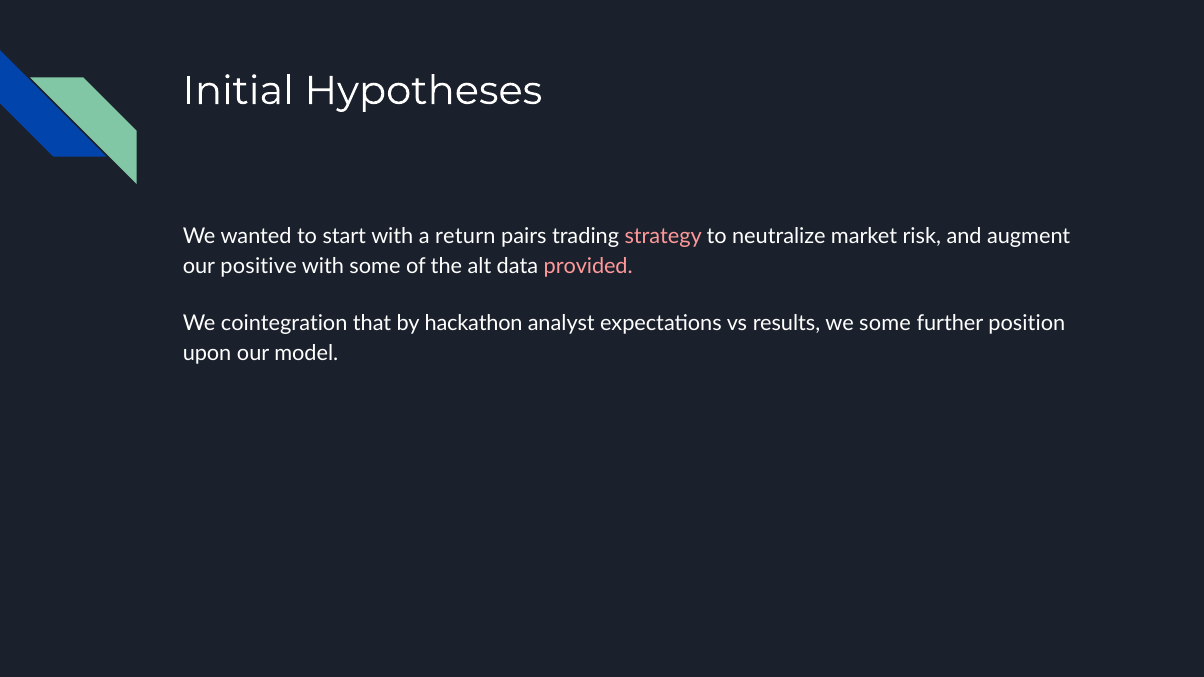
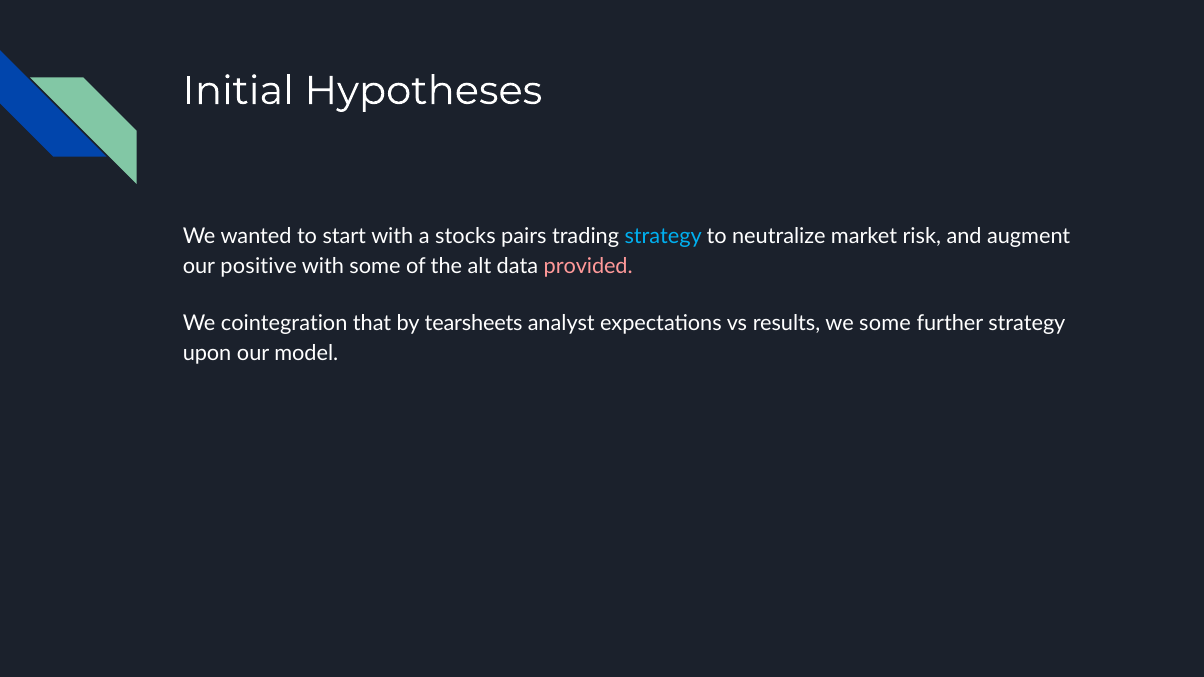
return: return -> stocks (465, 237)
strategy colour: pink -> light blue (663, 237)
hackathon: hackathon -> tearsheets (474, 324)
further position: position -> strategy (1027, 324)
